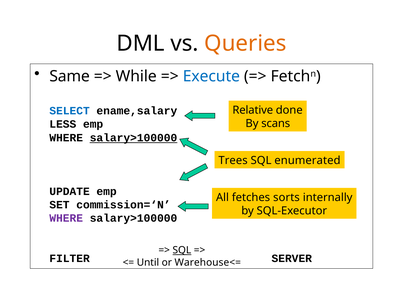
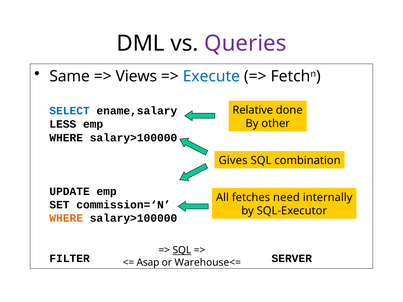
Queries colour: orange -> purple (245, 44)
While: While -> Views (136, 76)
scans: scans -> other (276, 124)
salary>100000 underline: present -> none (134, 138)
Trees: Trees -> Gives (233, 161)
enumerated: enumerated -> combination (307, 161)
sorts: sorts -> need (286, 198)
WHERE colour: purple -> orange (66, 218)
Until: Until -> Asap (148, 263)
